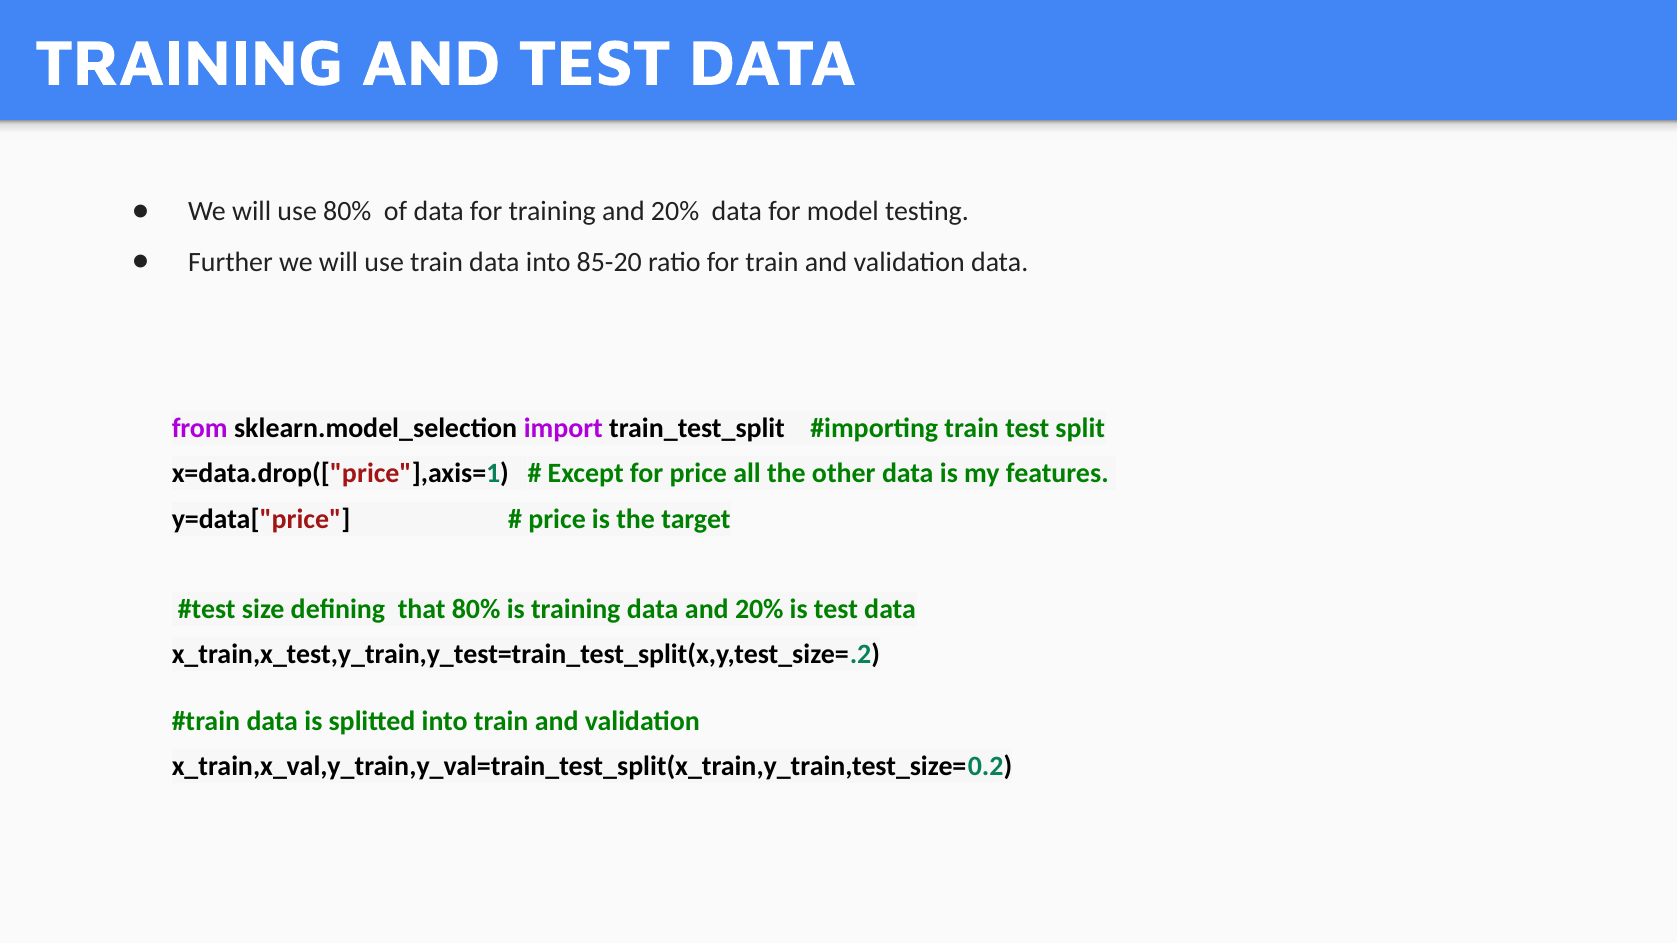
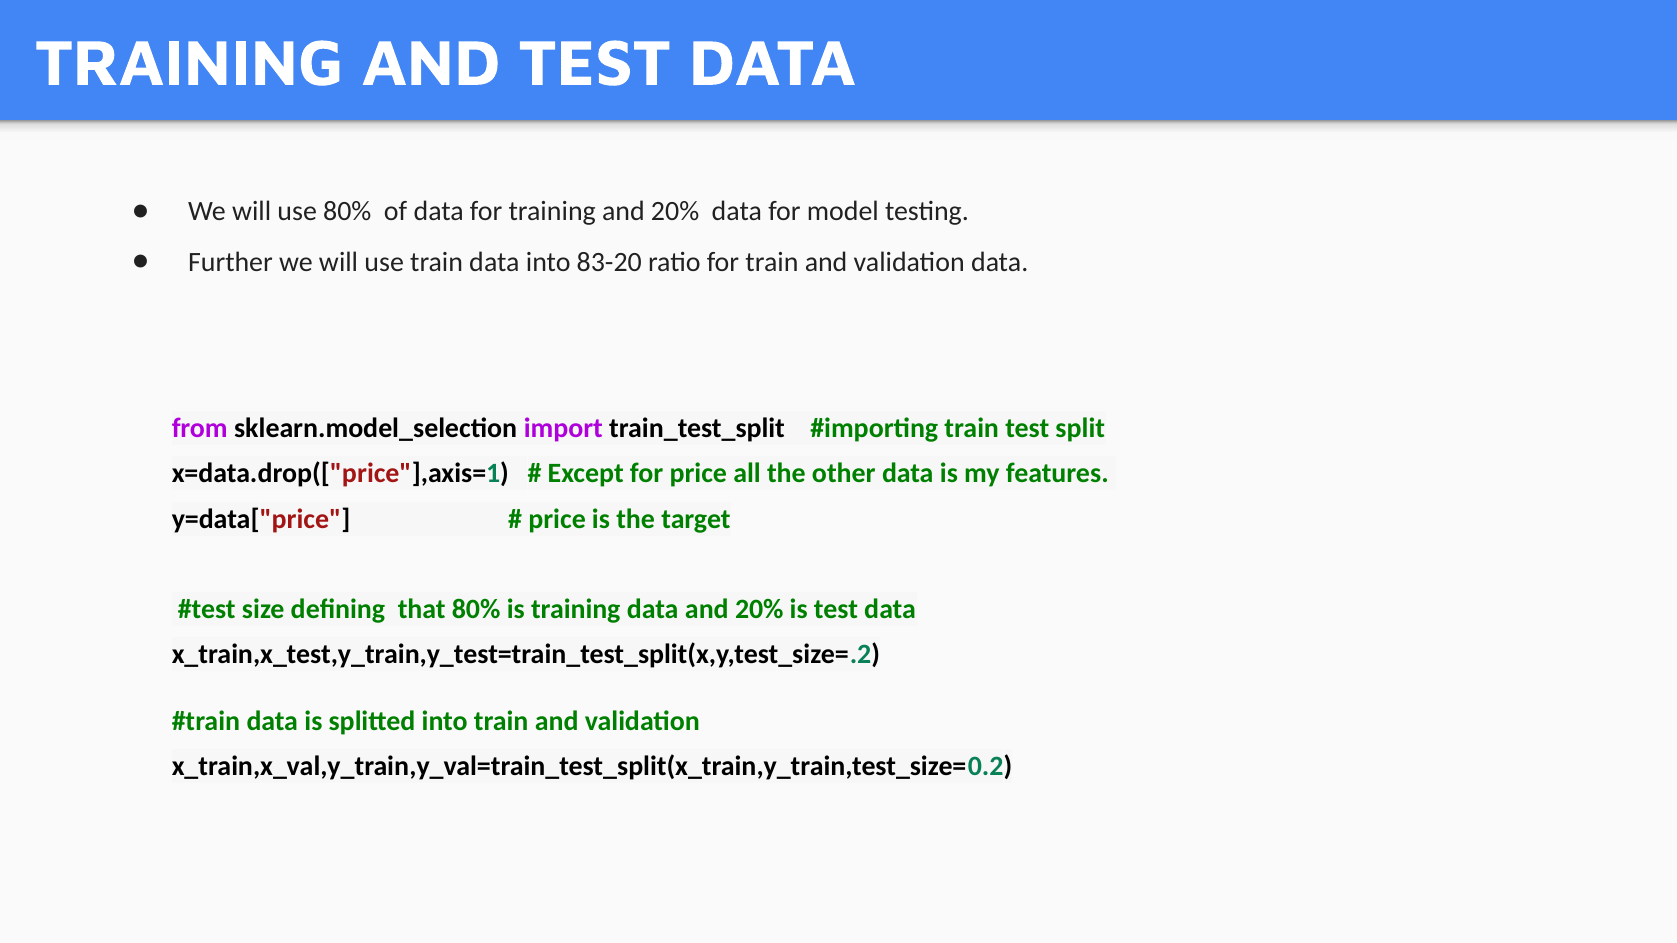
85-20: 85-20 -> 83-20 (609, 262)
